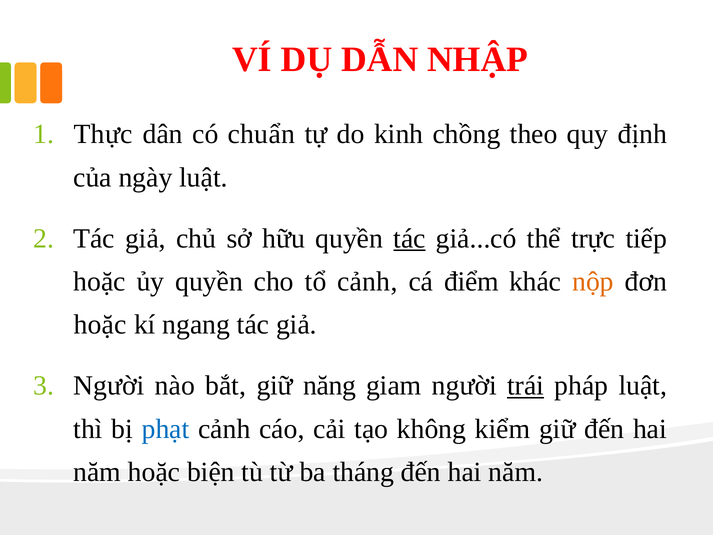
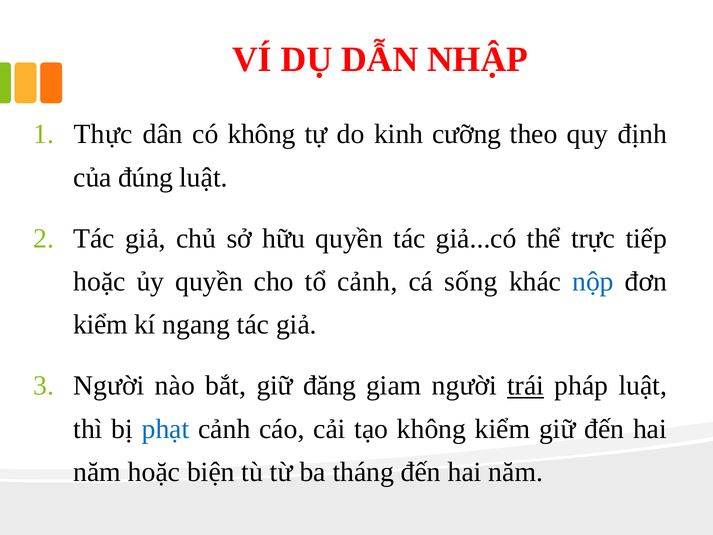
có chuẩn: chuẩn -> không (262, 134)
chồng: chồng -> cưỡng (467, 134)
ngày: ngày -> đúng (146, 177)
tác underline: present -> none (409, 238)
điểm: điểm -> sống (471, 281)
nộp colour: orange -> blue (593, 281)
hoặc: hoặc -> kiểm (100, 325)
năng: năng -> đăng (330, 386)
